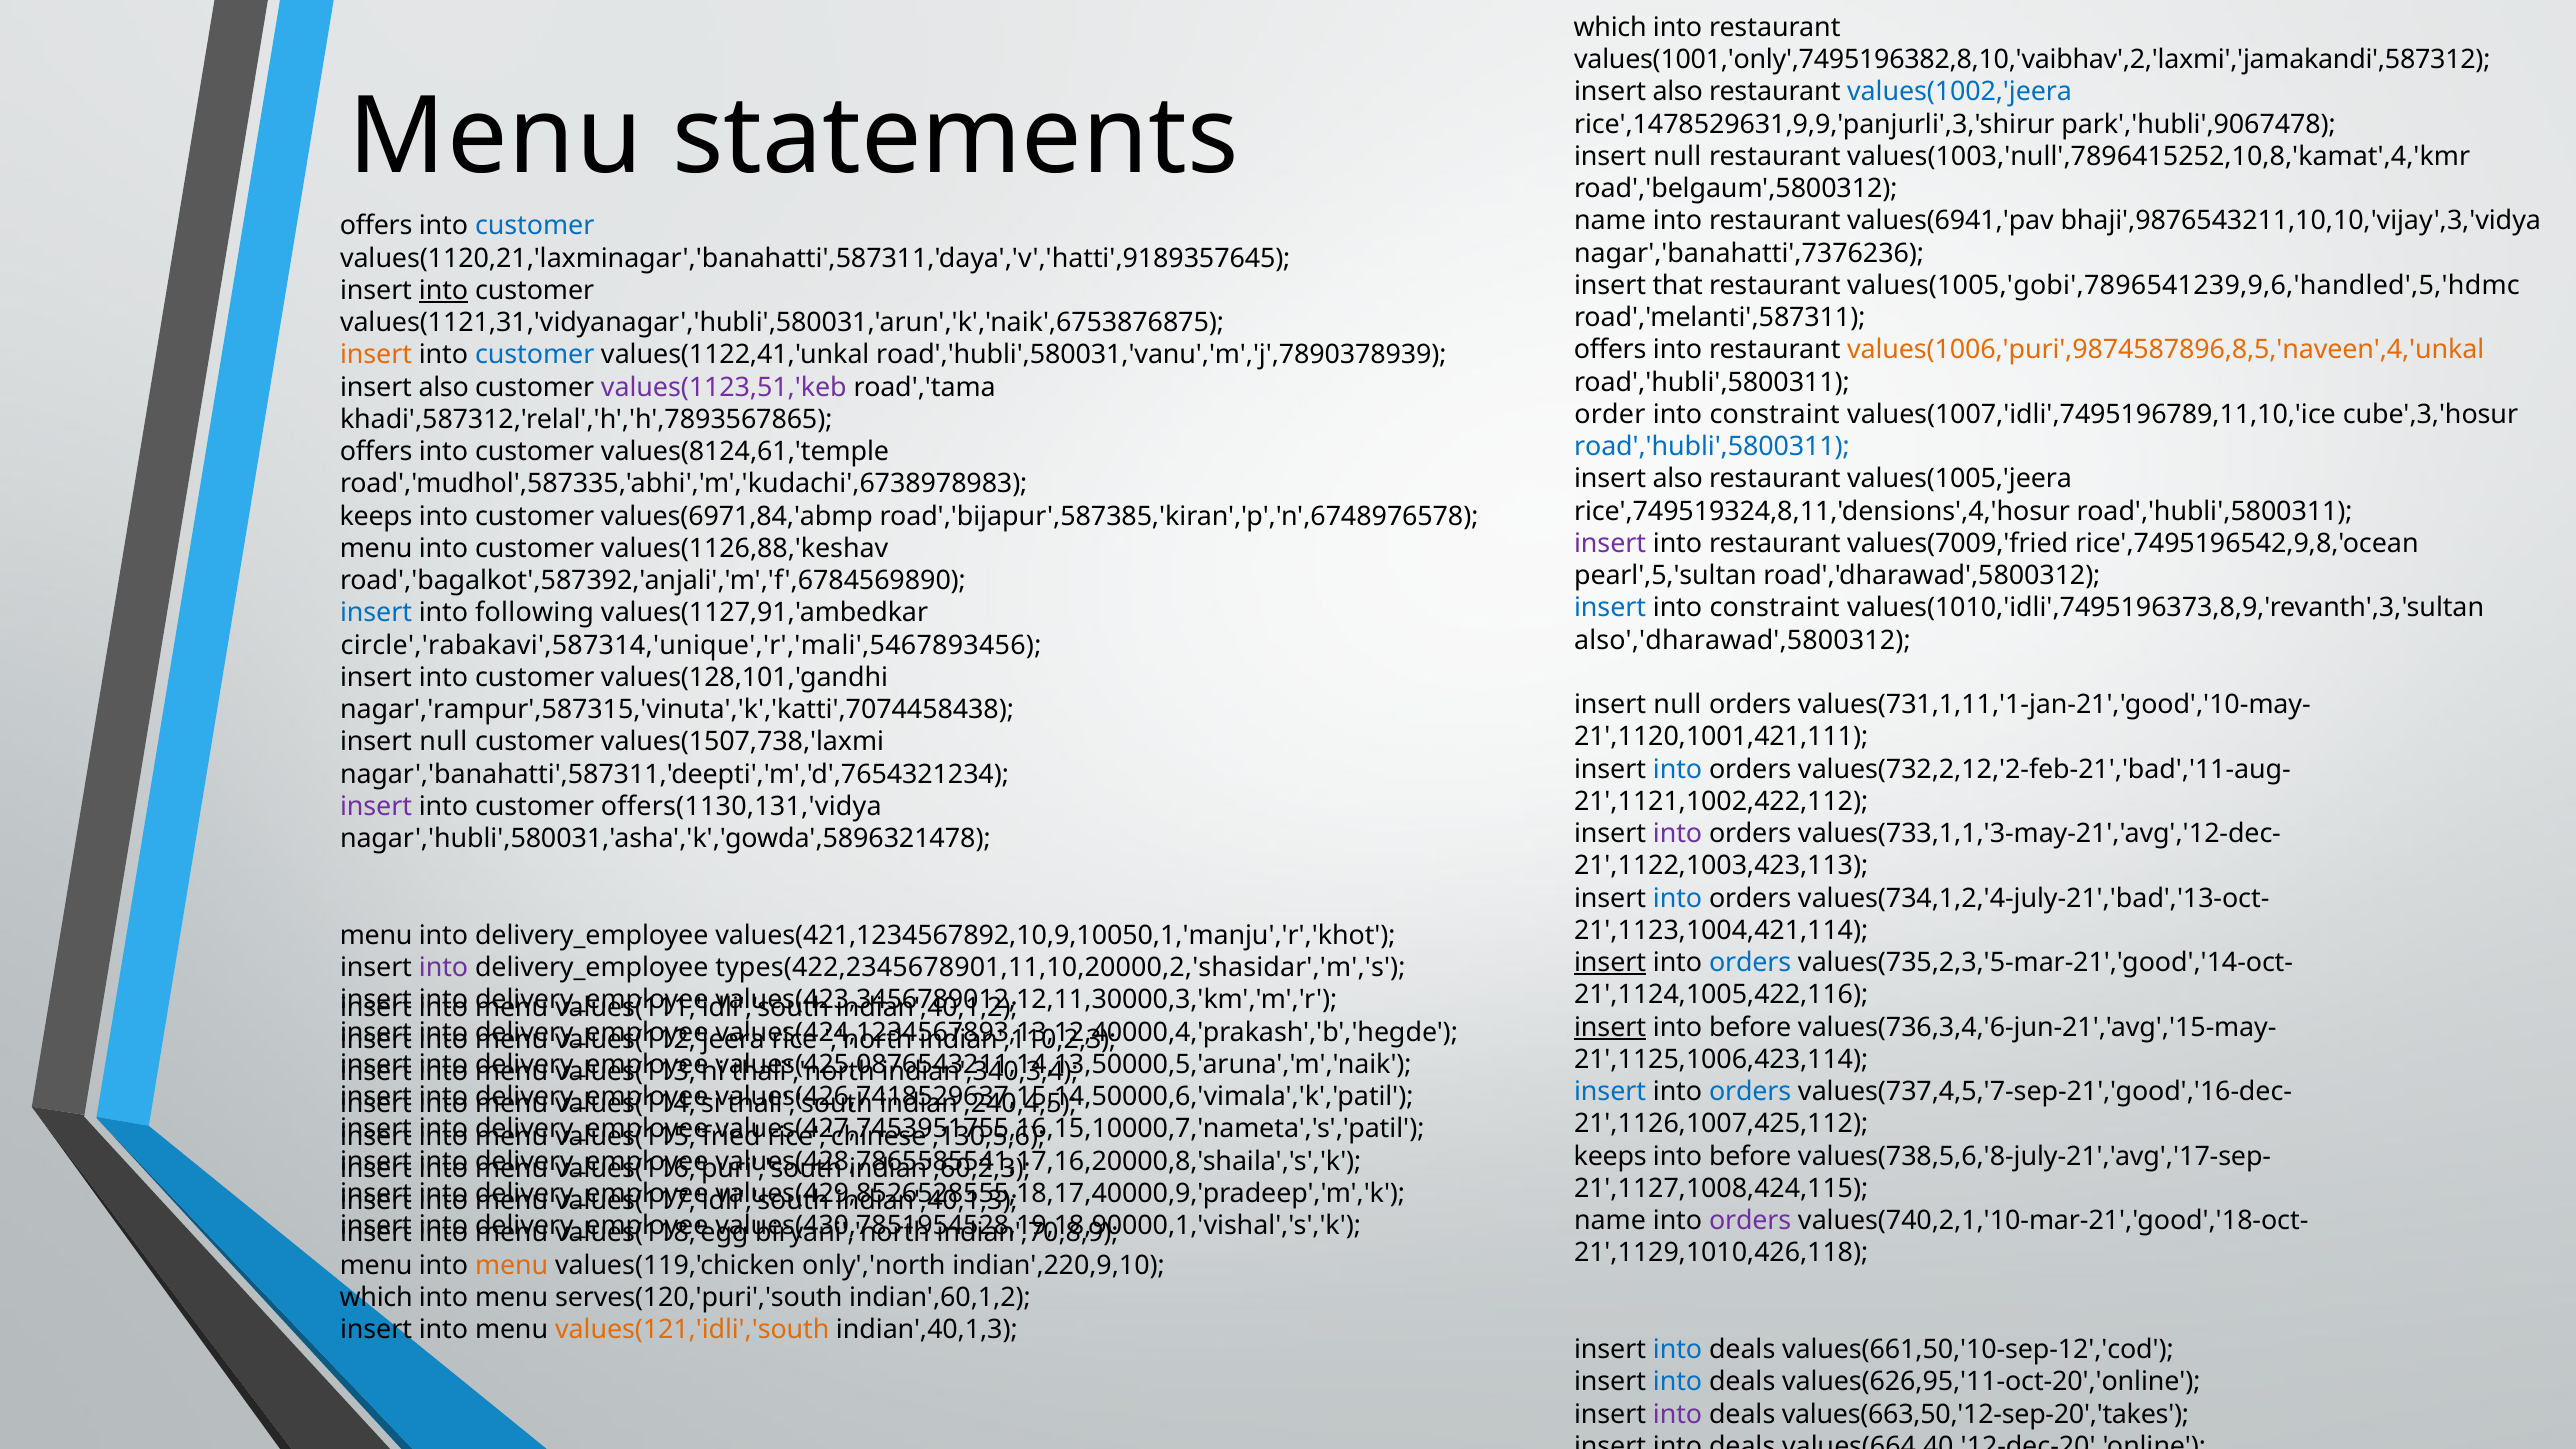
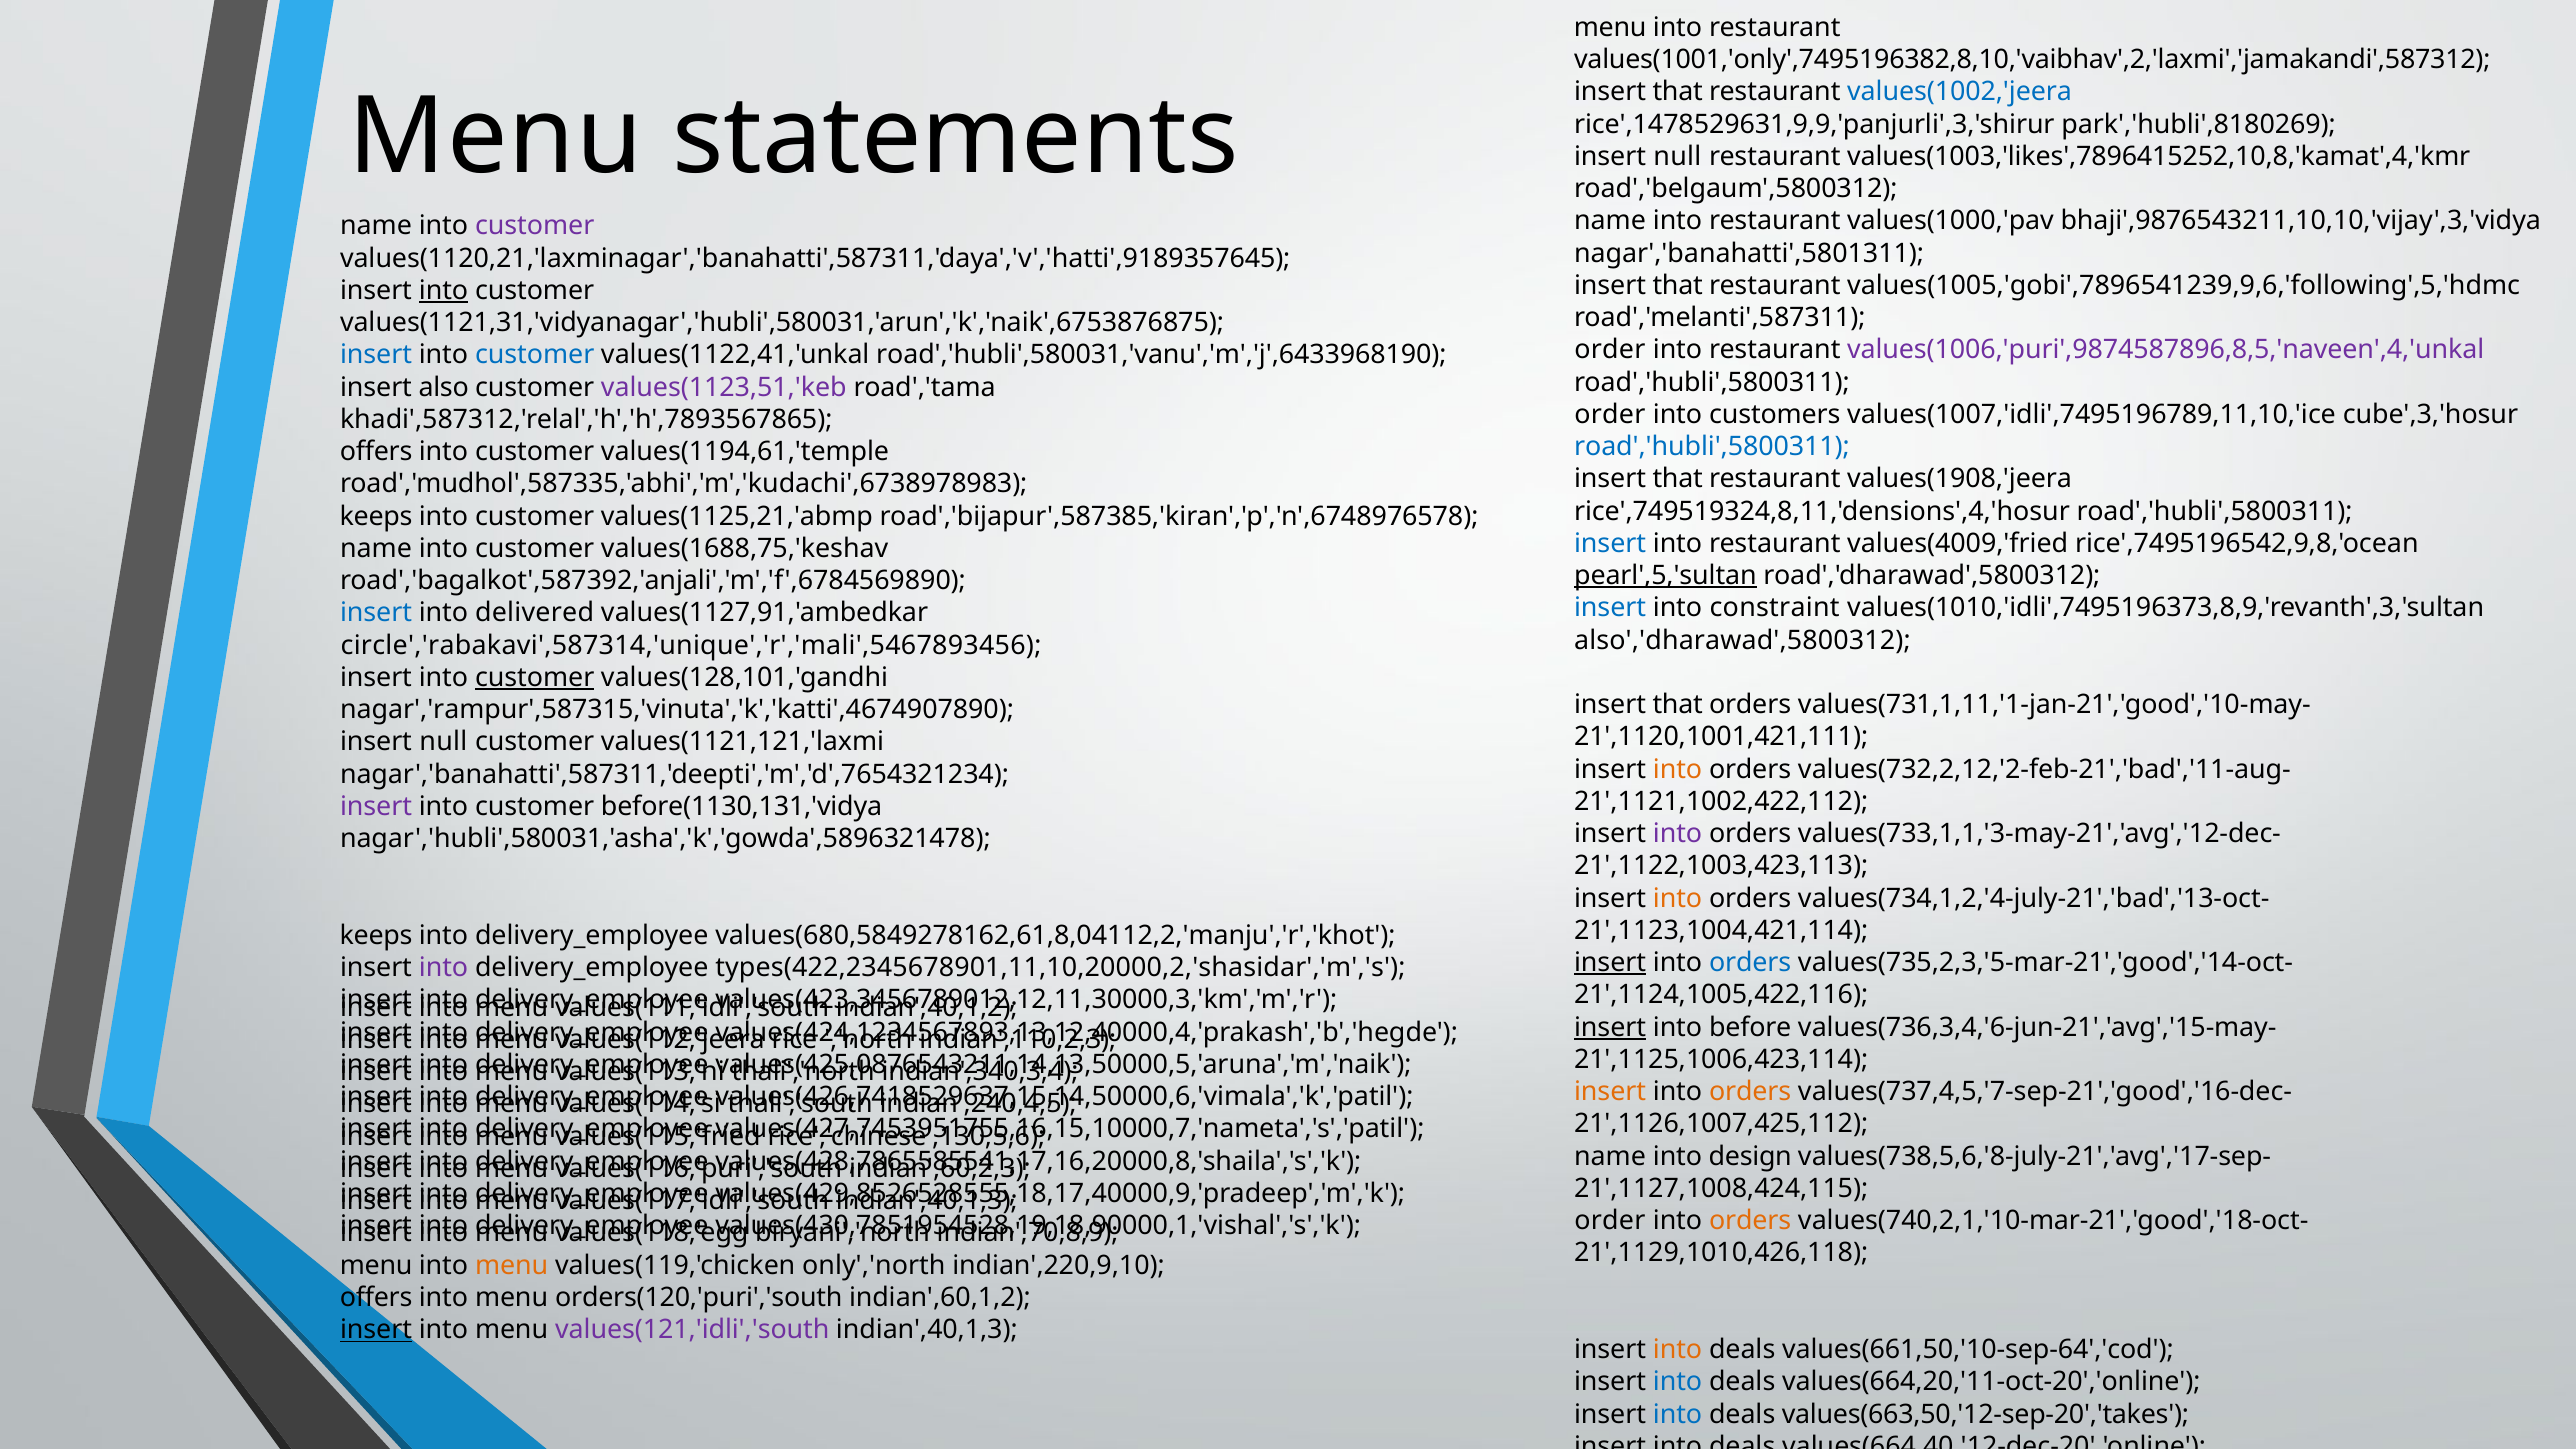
which: which -> menu (1610, 27)
also: also -> that (1678, 92)
park','hubli',9067478: park','hubli',9067478 -> park','hubli',8180269 (2199, 124)
values(1003,'null',7896415252,10,8,'kamat',4,'kmr: values(1003,'null',7896415252,10,8,'kamat',4,'kmr -> values(1003,'likes',7896415252,10,8,'kamat',4,'kmr (2159, 156)
values(6941,'pav: values(6941,'pav -> values(1000,'pav (1950, 221)
offers: offers -> name (376, 226)
customer colour: blue -> purple (535, 226)
nagar','banahatti',7376236: nagar','banahatti',7376236 -> nagar','banahatti',5801311 (1749, 253)
values(1005,'gobi',7896541239,9,6,'handled',5,'hdmc: values(1005,'gobi',7896541239,9,6,'handled',5,'hdmc -> values(1005,'gobi',7896541239,9,6,'following',5,'hdmc (2184, 285)
offers: offers -> order (1610, 350)
values(1006,'puri',9874587896,8,5,'naveen',4,'unkal colour: orange -> purple (2166, 350)
insert colour: orange -> blue (376, 355)
road','hubli',580031,'vanu','m','j',7890378939: road','hubli',580031,'vanu','m','j',7890378939 -> road','hubli',580031,'vanu','m','j',6433968190 (1161, 355)
constraint: constraint -> customers (1775, 414)
values(8124,61,'temple: values(8124,61,'temple -> values(1194,61,'temple (745, 452)
also: also -> that (1678, 479)
values(1005,'jeera: values(1005,'jeera -> values(1908,'jeera (1960, 479)
values(6971,84,'abmp: values(6971,84,'abmp -> values(1125,21,'abmp (737, 516)
insert colour: purple -> blue (1610, 543)
values(7009,'fried: values(7009,'fried -> values(4009,'fried (1958, 543)
menu: menu -> name (376, 549)
values(1126,88,'keshav: values(1126,88,'keshav -> values(1688,75,'keshav (745, 549)
pearl',5,'sultan underline: none -> present (1665, 576)
following: following -> delivered (535, 613)
customer underline: none -> present (535, 678)
null: null -> that (1678, 705)
nagar','rampur',587315,'vinuta','k','katti',7074458438: nagar','rampur',587315,'vinuta','k','katti',7074458438 -> nagar','rampur',587315,'vinuta','k','katti',4674907890 (677, 710)
values(1507,738,'laxmi: values(1507,738,'laxmi -> values(1121,121,'laxmi (743, 742)
into colour: blue -> orange (1678, 769)
offers(1130,131,'vidya: offers(1130,131,'vidya -> before(1130,131,'vidya (742, 807)
into colour: blue -> orange (1678, 898)
menu: menu -> keeps (376, 936)
values(421,1234567892,10,9,10050,1,'manju','r','khot: values(421,1234567892,10,9,10050,1,'manju','r','khot -> values(680,5849278162,61,8,04112,2,'manju','r','khot (1055, 936)
insert colour: blue -> orange (1610, 1092)
orders colour: blue -> orange (1750, 1092)
keeps: keeps -> name (1610, 1156)
before: before -> design (1750, 1156)
name: name -> order (1610, 1221)
orders colour: purple -> orange (1750, 1221)
which: which -> offers (376, 1298)
serves(120,'puri','south: serves(120,'puri','south -> orders(120,'puri','south (699, 1298)
insert underline: none -> present (376, 1330)
values(121,'idli','south colour: orange -> purple (692, 1330)
into colour: blue -> orange (1678, 1350)
values(661,50,'10-sep-12','cod: values(661,50,'10-sep-12','cod -> values(661,50,'10-sep-64','cod (1978, 1350)
values(626,95,'11-oct-20','online: values(626,95,'11-oct-20','online -> values(664,20,'11-oct-20','online (1991, 1382)
into colour: purple -> blue (1678, 1414)
